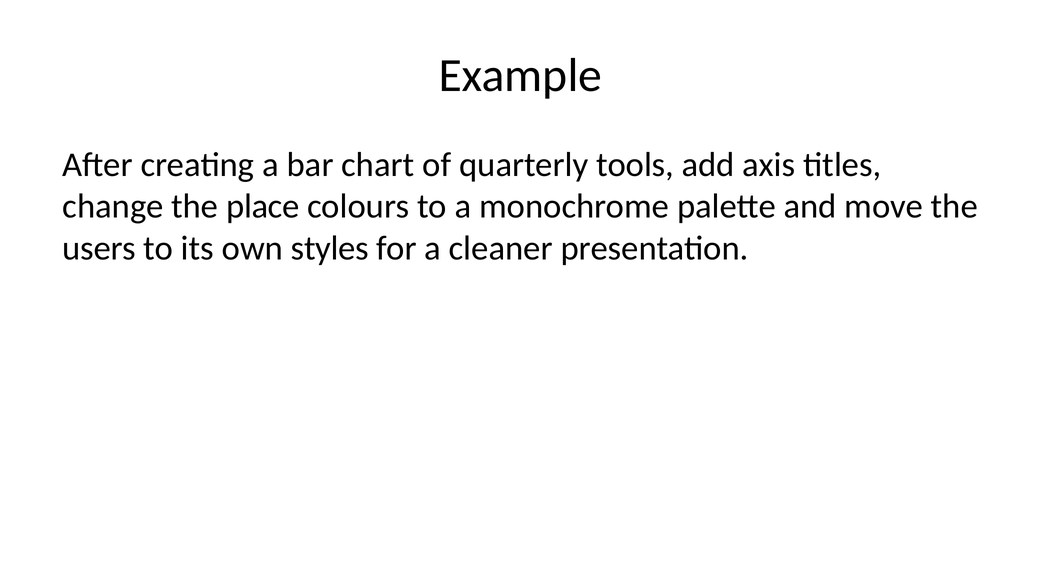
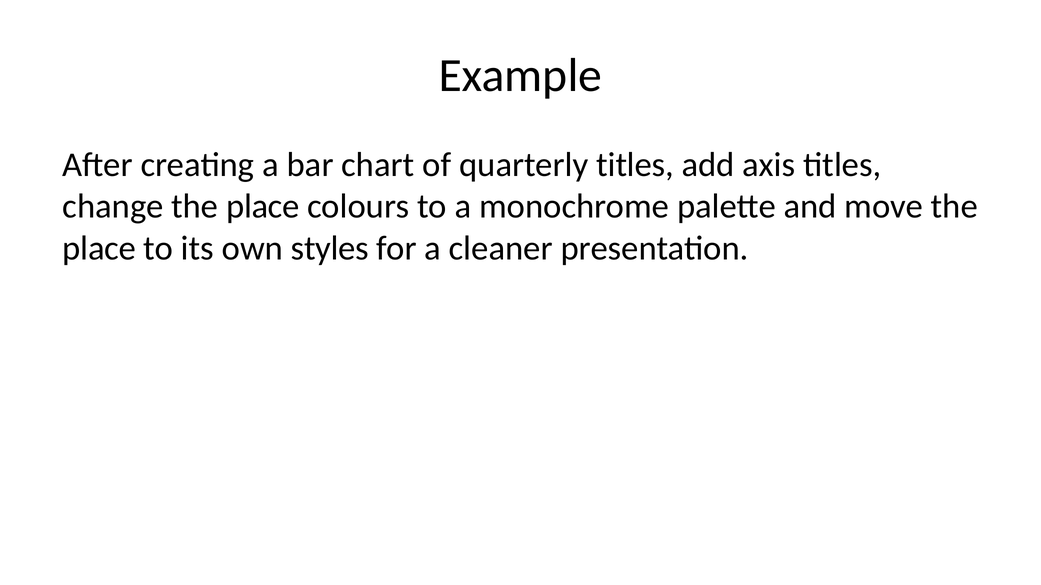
quarterly tools: tools -> titles (635, 165)
users: users -> place (99, 248)
